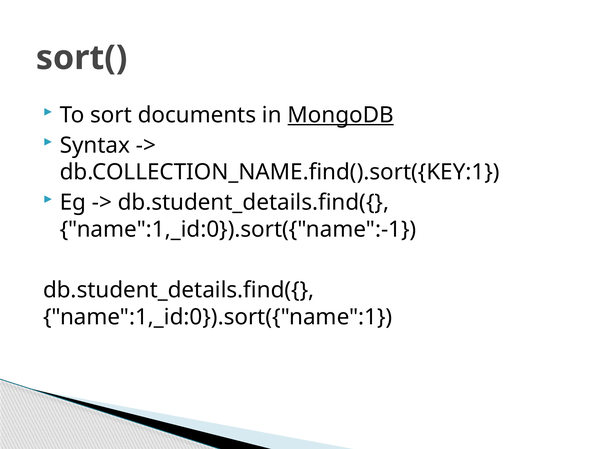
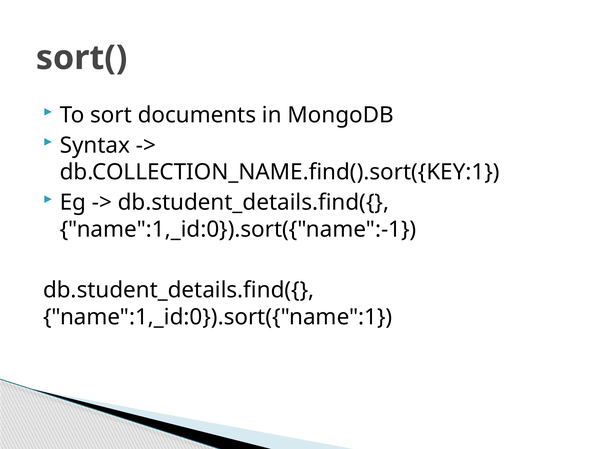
MongoDB underline: present -> none (341, 115)
